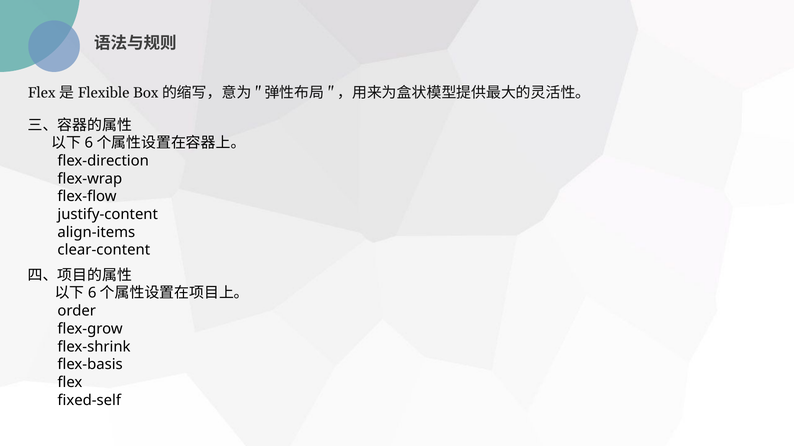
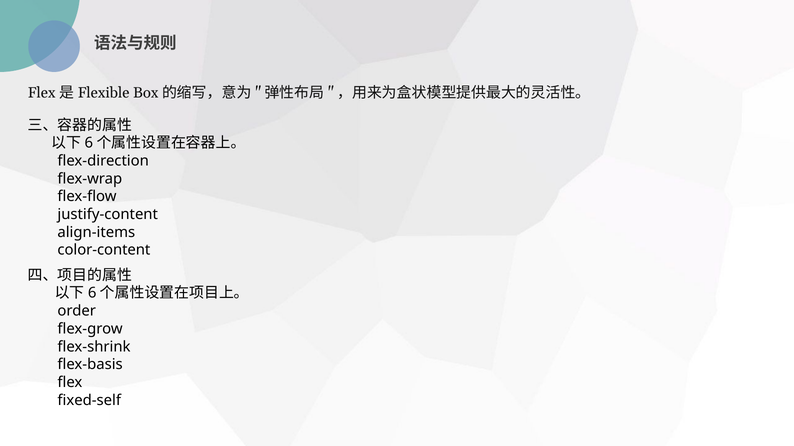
clear-content: clear-content -> color-content (104, 250)
